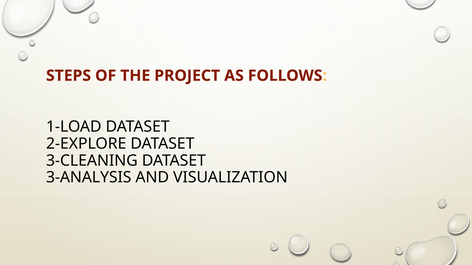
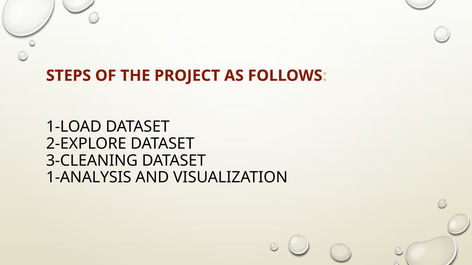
3-ANALYSIS: 3-ANALYSIS -> 1-ANALYSIS (89, 178)
